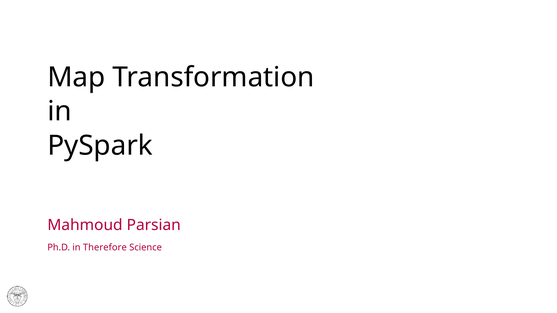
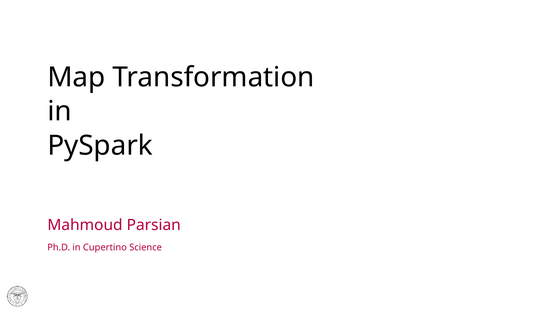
Therefore: Therefore -> Cupertino (105, 248)
